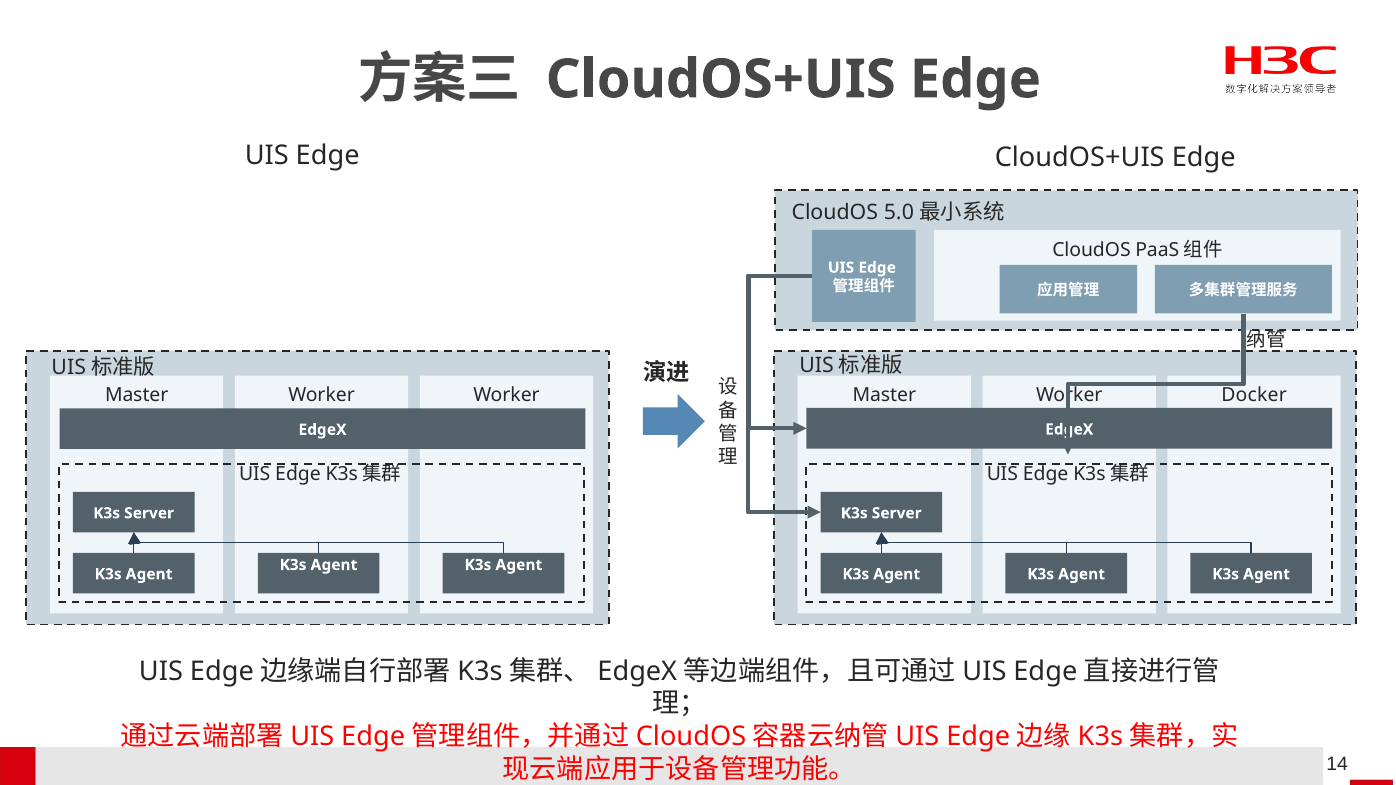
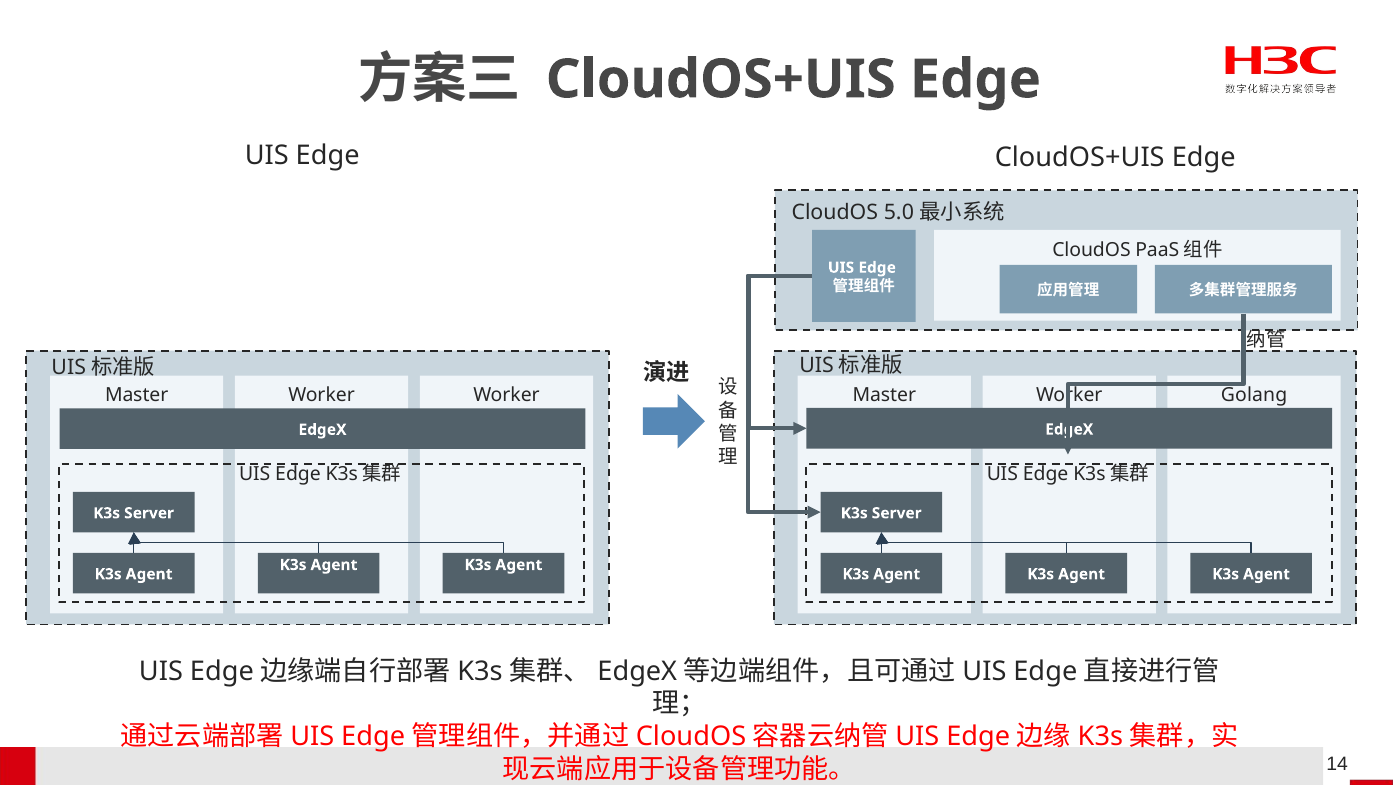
Docker: Docker -> Golang (1254, 396)
